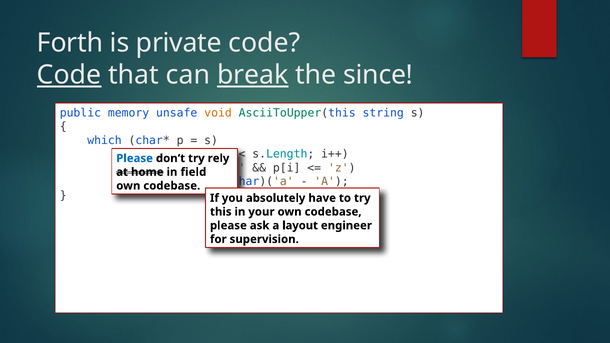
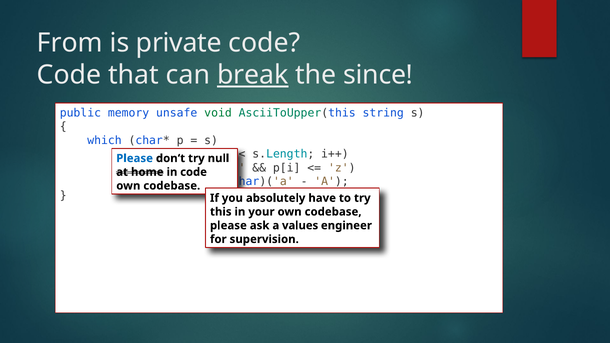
Forth: Forth -> From (70, 43)
Code underline: present -> none (69, 75)
void colour: orange -> green (218, 113)
rely: rely -> null (218, 158)
field: field -> code (194, 172)
layout: layout -> values (300, 226)
